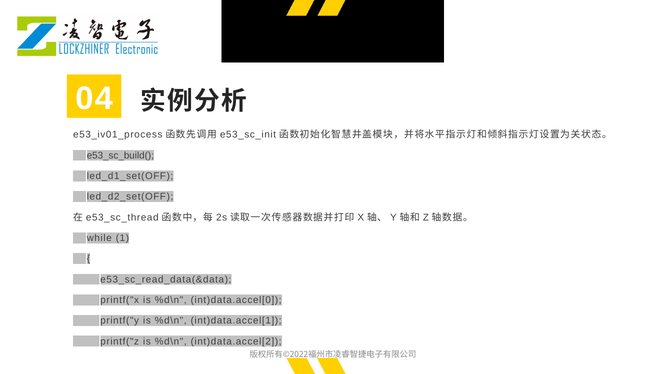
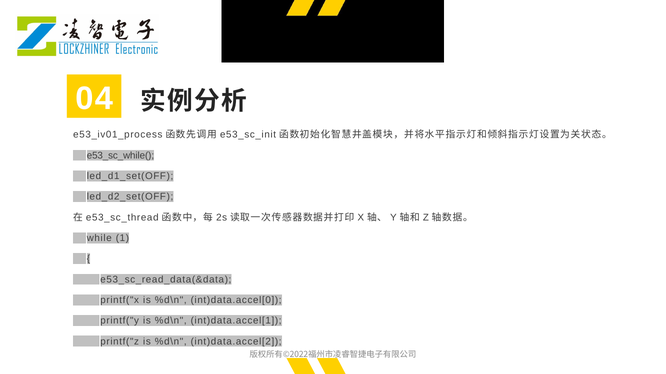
e53_sc_build(: e53_sc_build( -> e53_sc_while( (120, 156)
